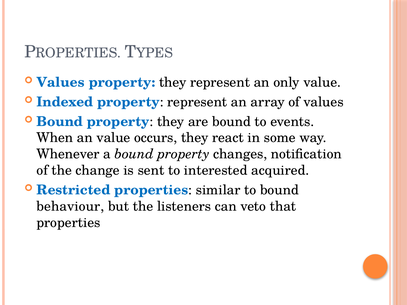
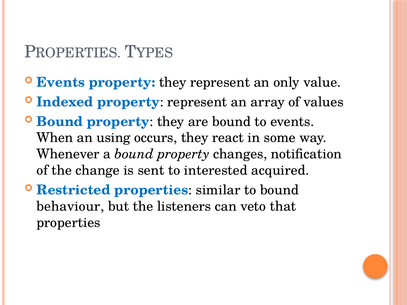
Values: Values -> Events (61, 82)
an value: value -> using (114, 138)
